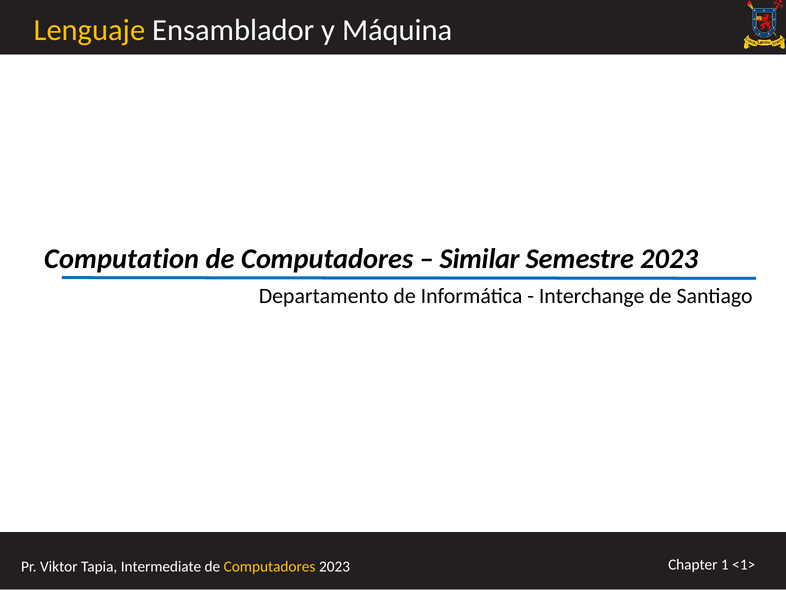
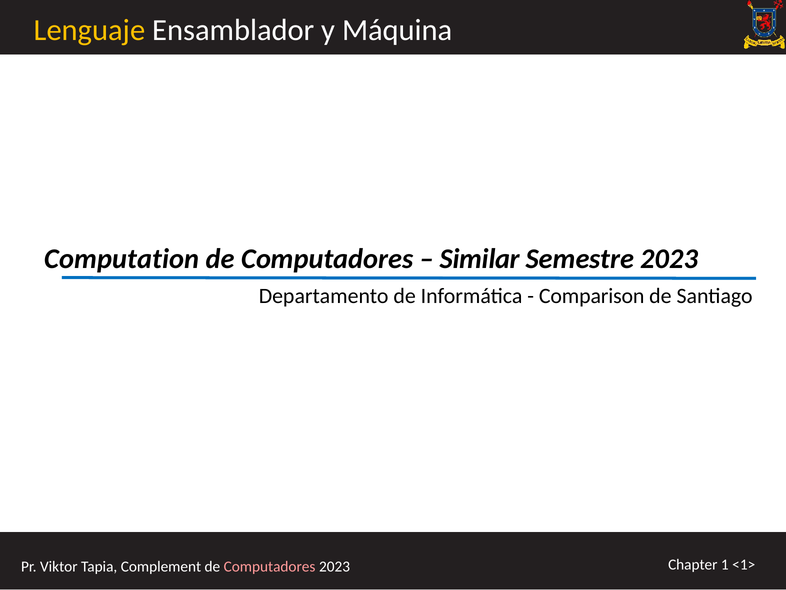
Interchange: Interchange -> Comparison (592, 296)
Intermediate: Intermediate -> Complement (161, 566)
Computadores colour: yellow -> pink (270, 566)
